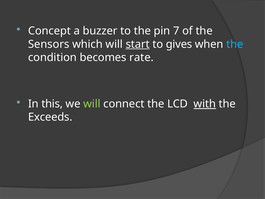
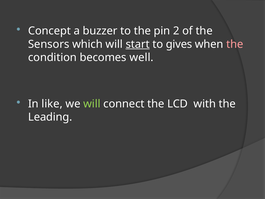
7: 7 -> 2 (176, 31)
the colour: light blue -> pink (235, 44)
rate: rate -> well (142, 57)
this: this -> like (52, 104)
with underline: present -> none (205, 104)
Exceeds: Exceeds -> Leading (50, 117)
